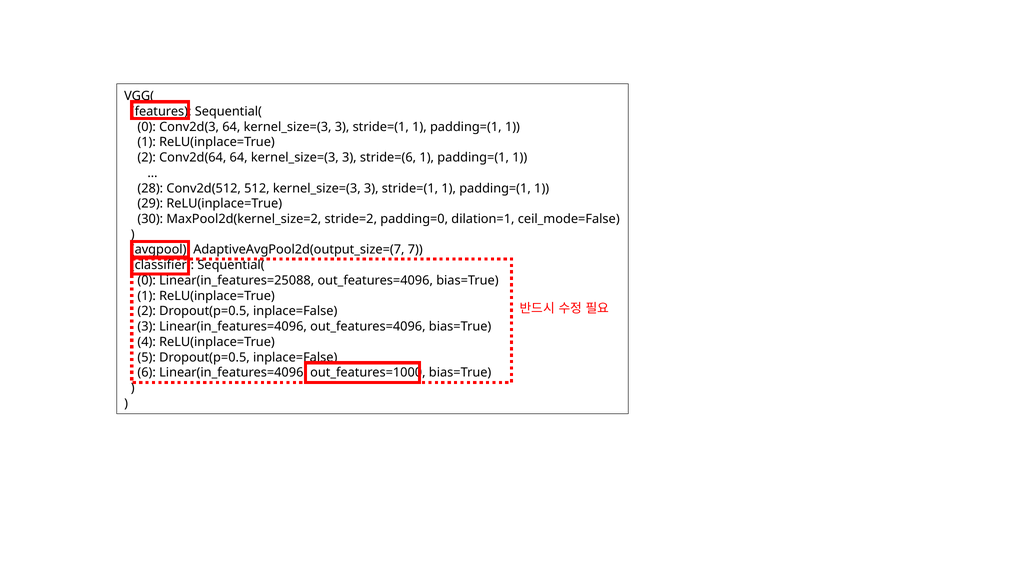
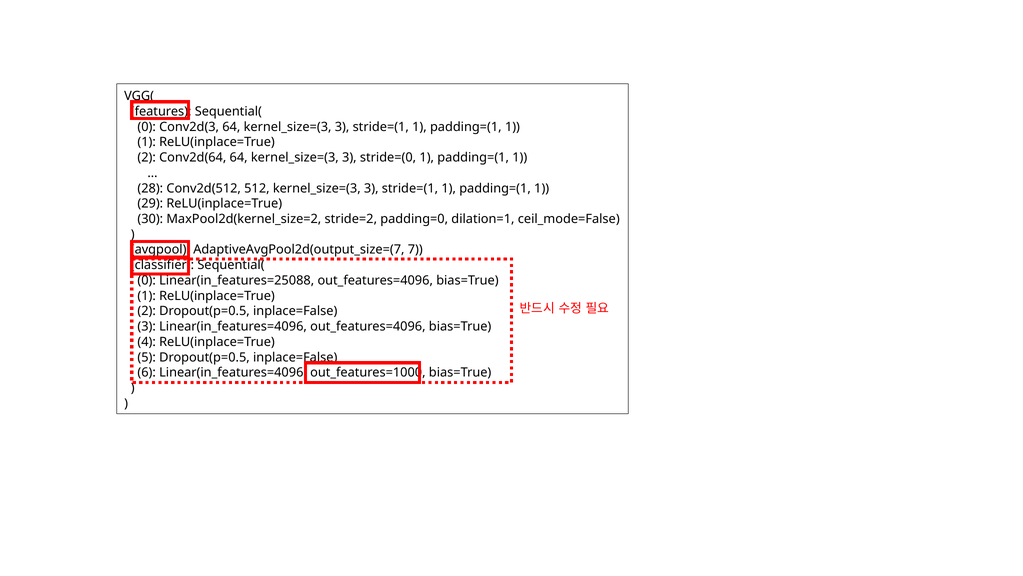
stride=(6: stride=(6 -> stride=(0 (388, 157)
